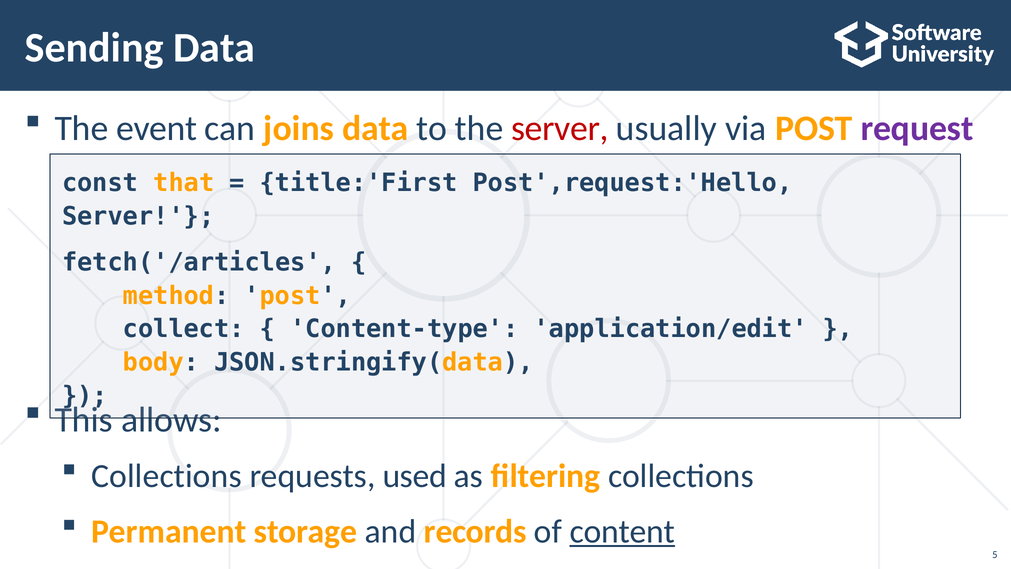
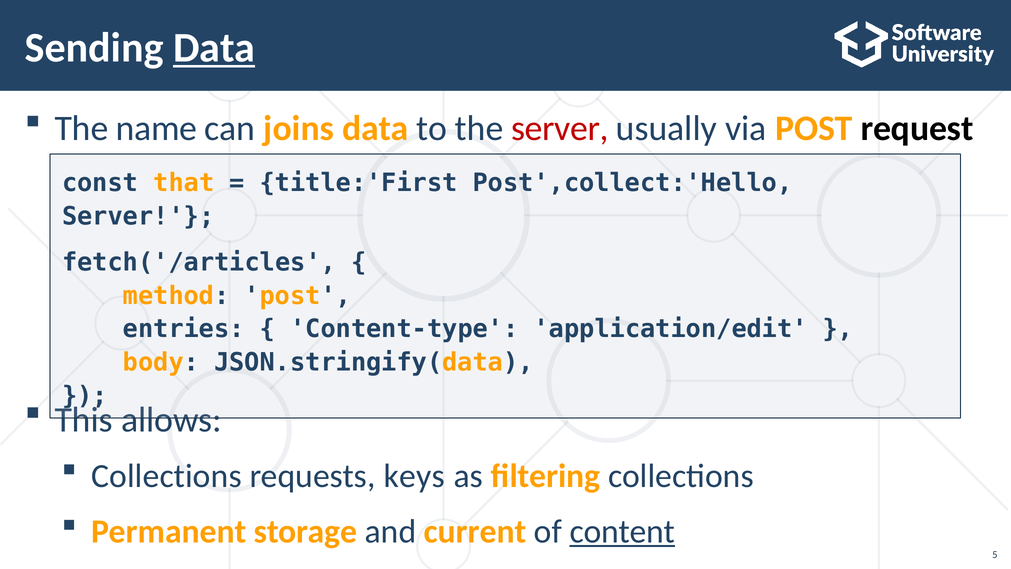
Data underline: none -> present (214, 48)
event: event -> name (157, 128)
request colour: purple -> black (917, 128)
Post',request:'Hello: Post',request:'Hello -> Post',collect:'Hello (632, 183)
collect: collect -> entries (184, 329)
used: used -> keys (414, 476)
records: records -> current (475, 531)
